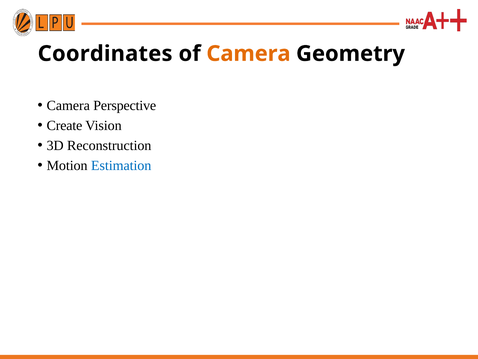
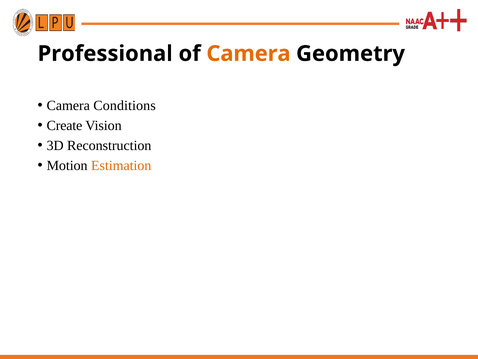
Coordinates: Coordinates -> Professional (105, 54)
Perspective: Perspective -> Conditions (125, 105)
Estimation colour: blue -> orange (121, 165)
